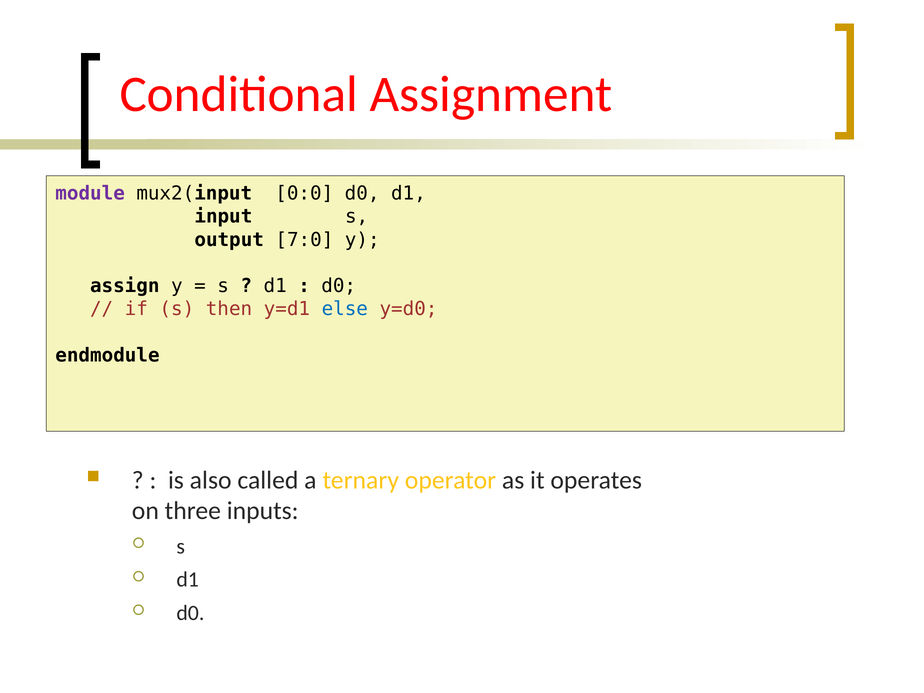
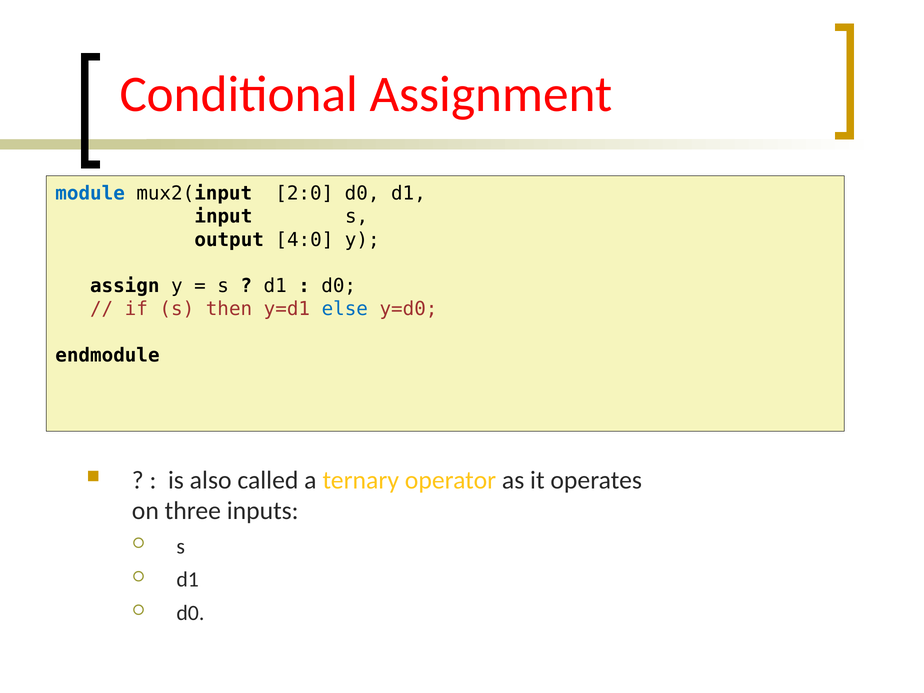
module colour: purple -> blue (90, 194)
0:0: 0:0 -> 2:0 (304, 194)
7:0: 7:0 -> 4:0 (304, 240)
